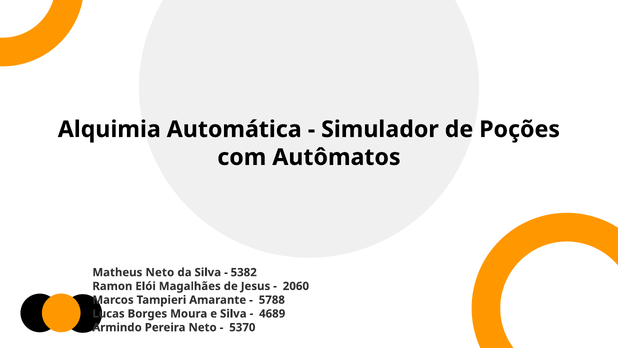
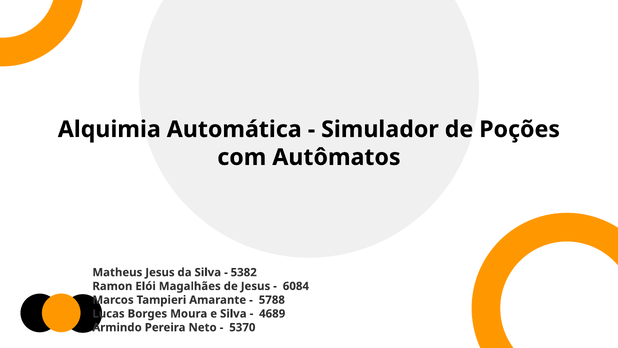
Matheus Neto: Neto -> Jesus (160, 272)
2060: 2060 -> 6084 (296, 286)
